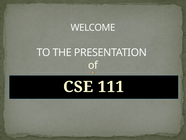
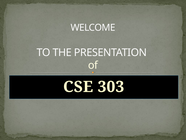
111: 111 -> 303 (111, 87)
